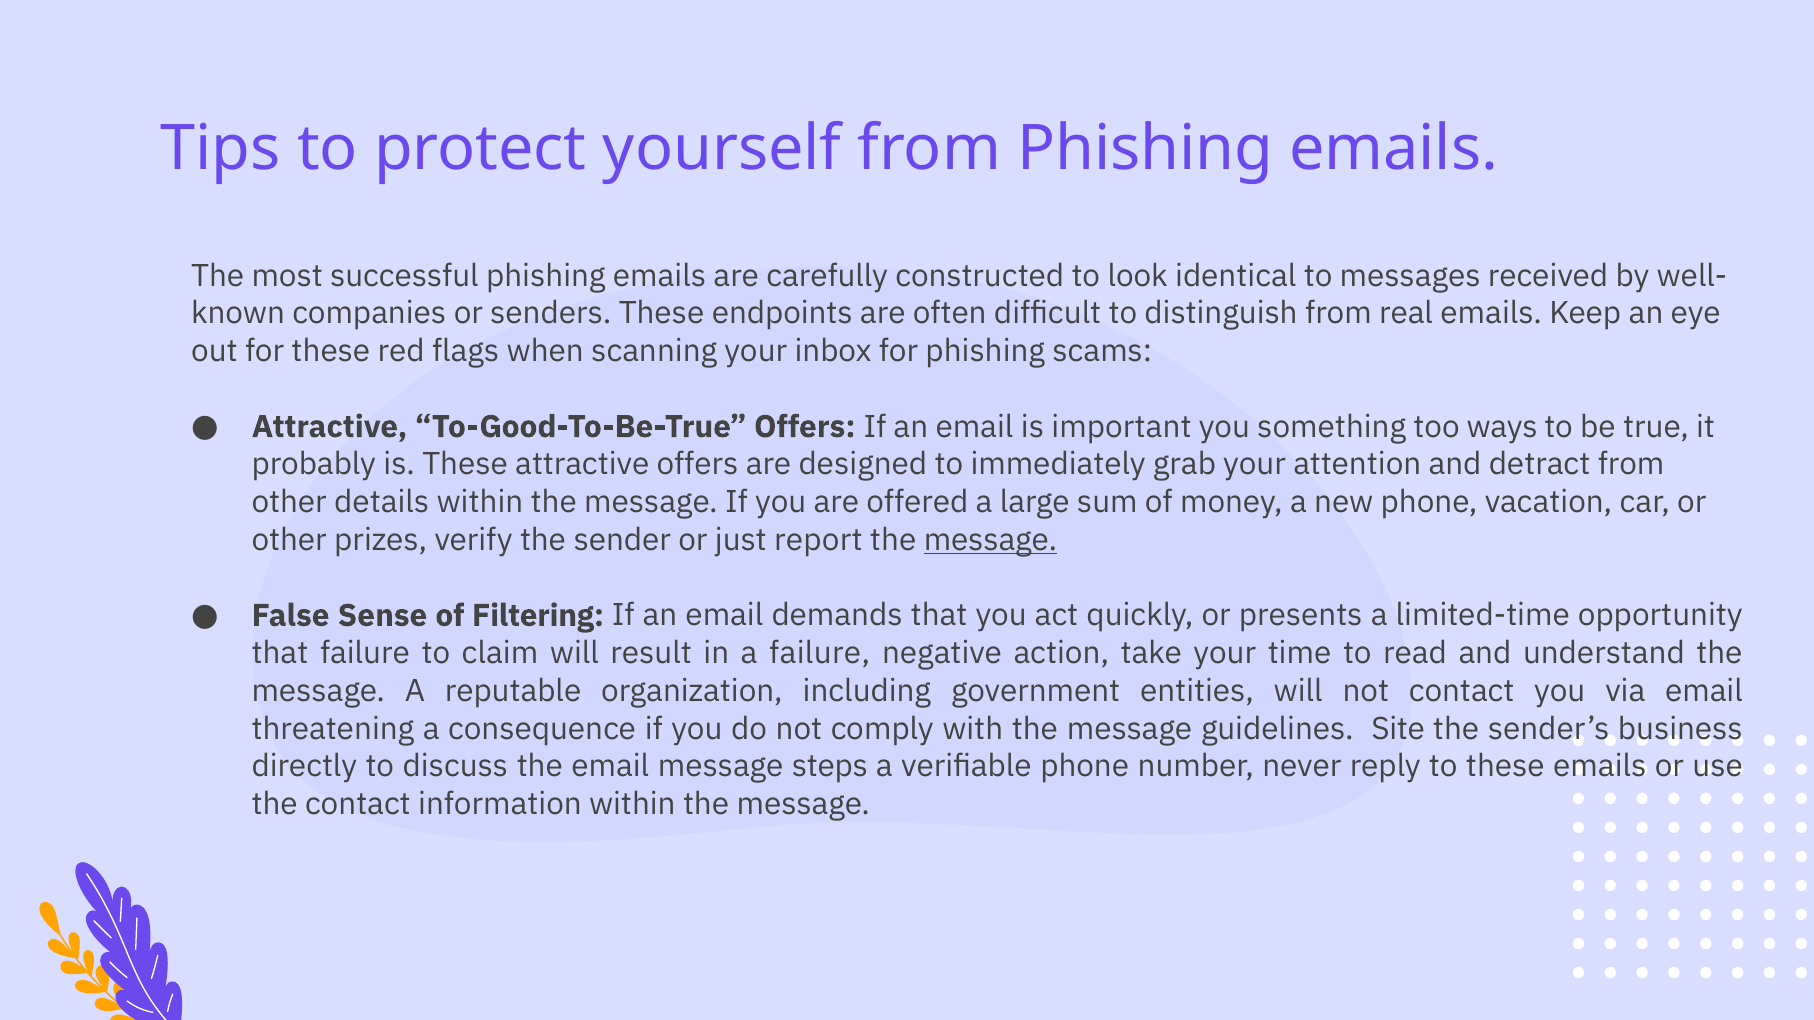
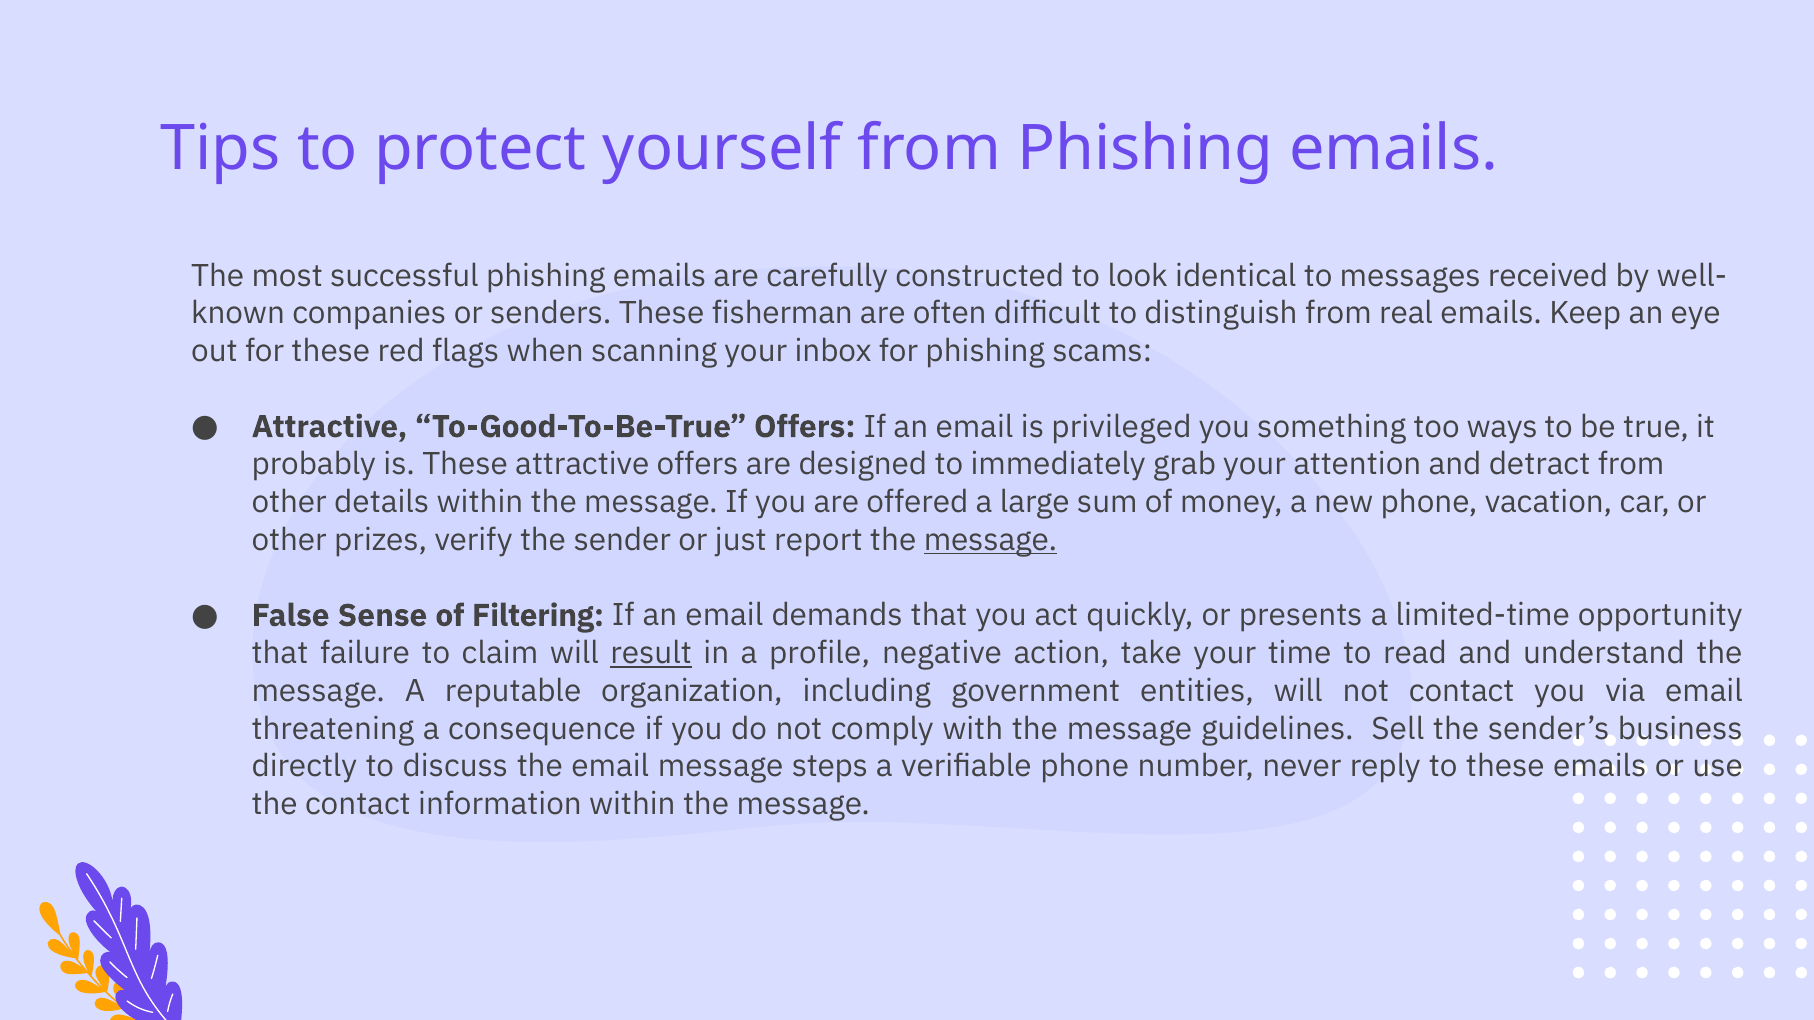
endpoints: endpoints -> fisherman (782, 314)
important: important -> privileged (1121, 427)
result underline: none -> present (651, 654)
a failure: failure -> profile (820, 654)
Site: Site -> Sell (1398, 729)
